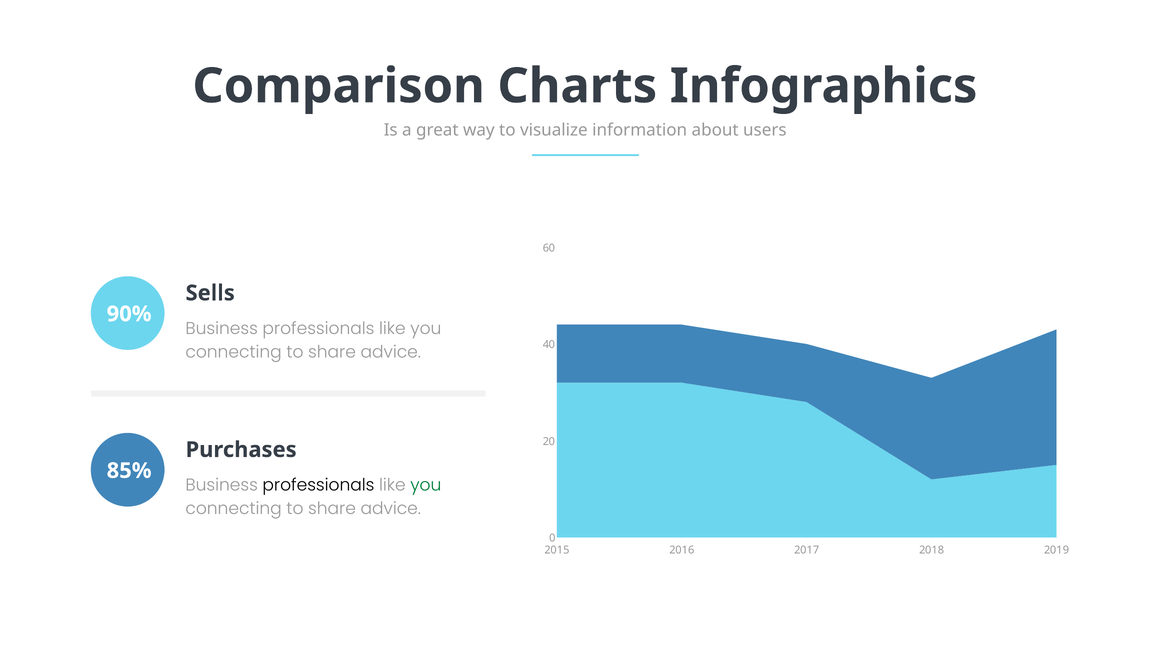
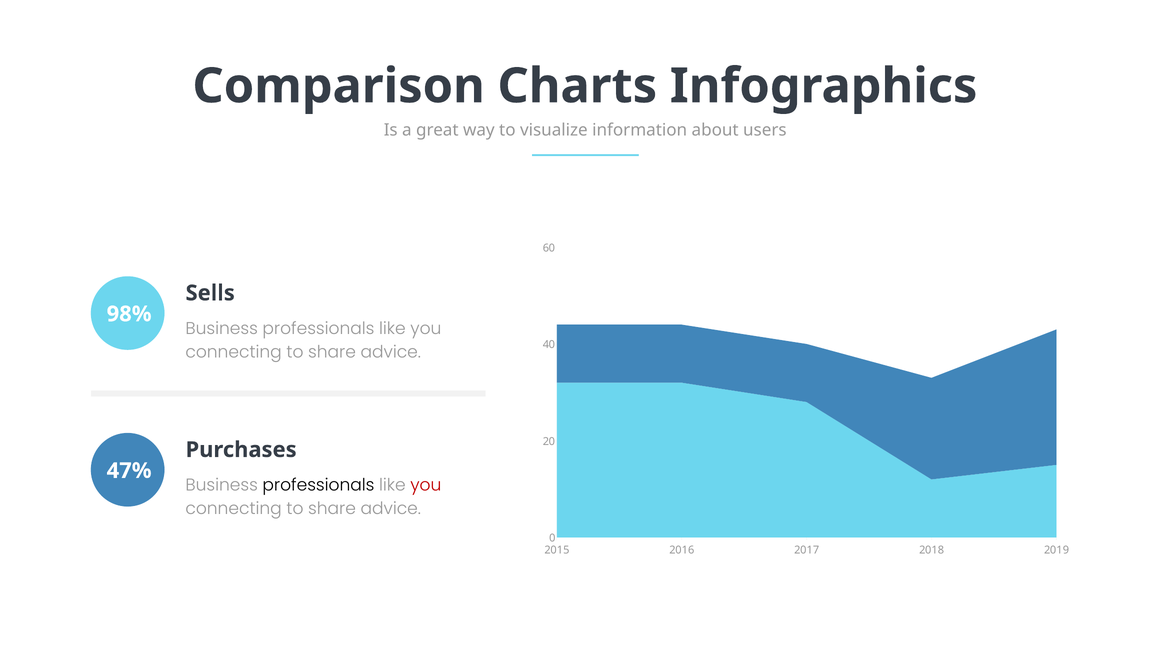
90%: 90% -> 98% (129, 314)
85%: 85% -> 47% (129, 471)
you colour: green -> red (426, 486)
